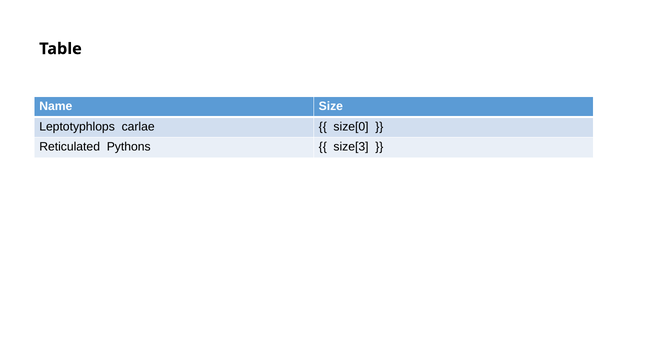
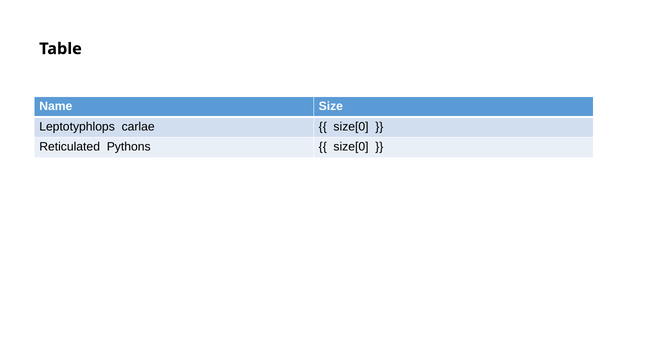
size[3: size[3 -> size[0 (351, 147)
